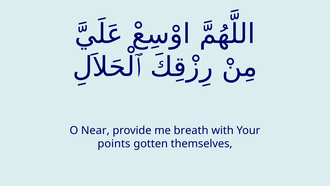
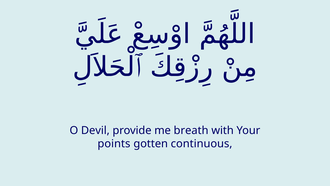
Near: Near -> Devil (95, 130)
themselves: themselves -> continuous (202, 143)
